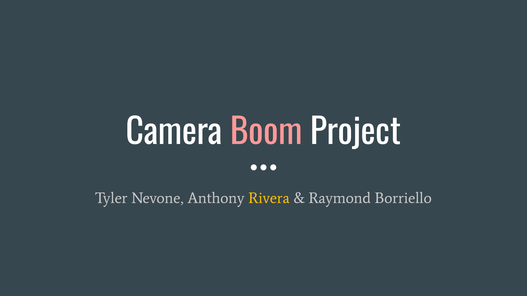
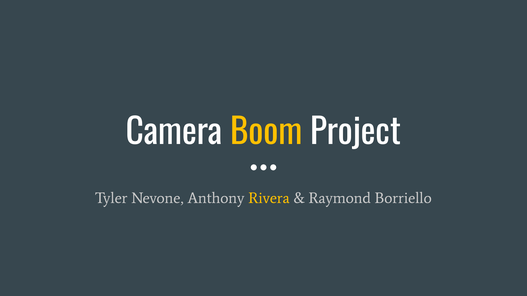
Boom colour: pink -> yellow (266, 133)
